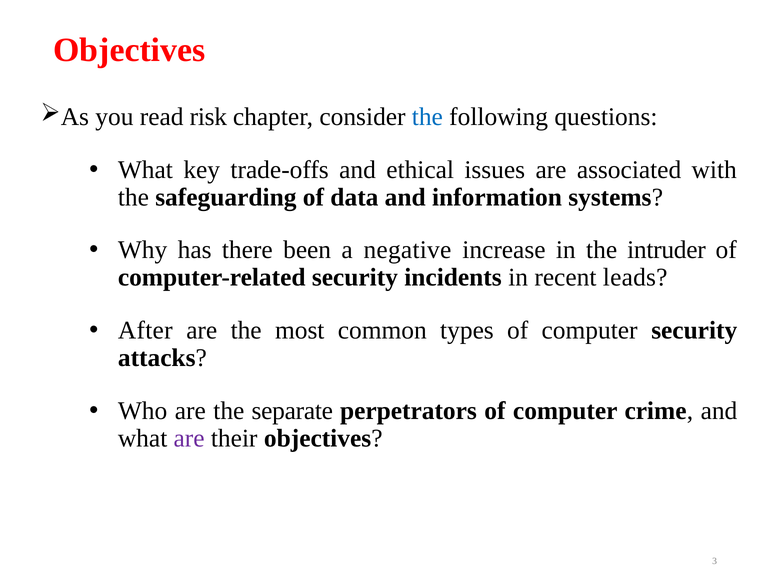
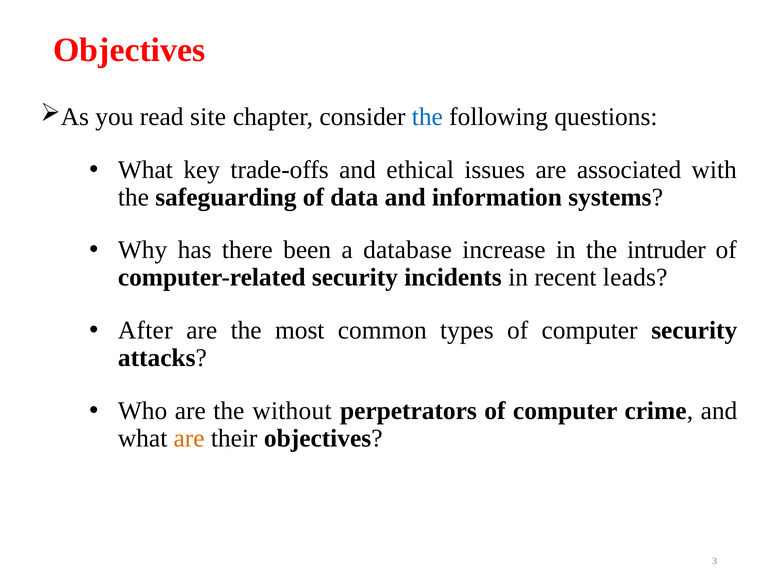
risk: risk -> site (208, 117)
negative: negative -> database (407, 250)
separate: separate -> without (292, 410)
are colour: purple -> orange (189, 438)
